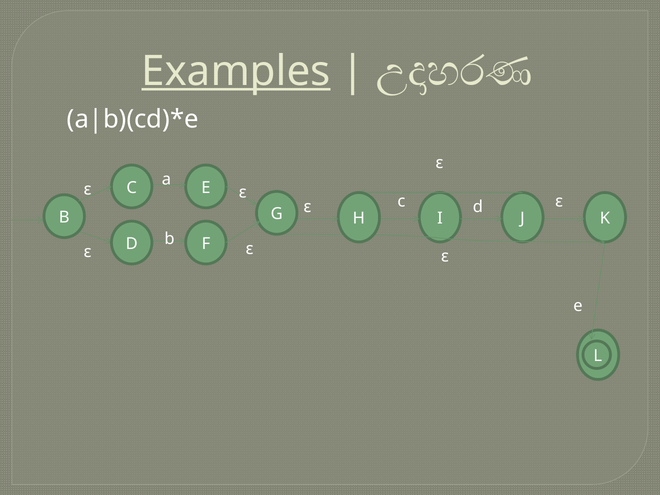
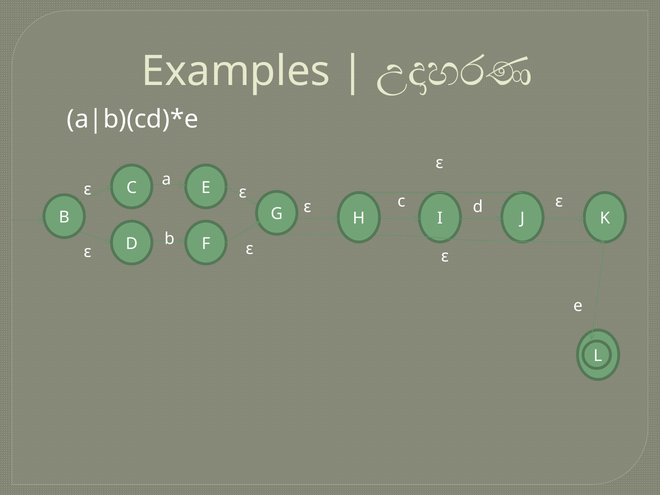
Examples underline: present -> none (236, 71)
